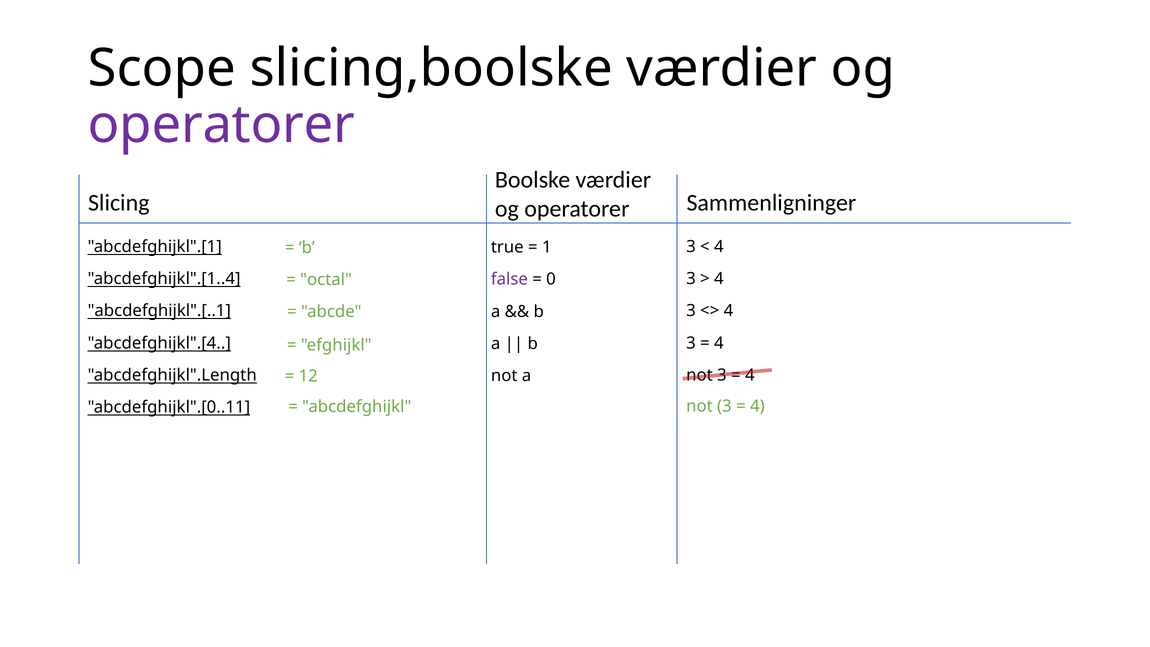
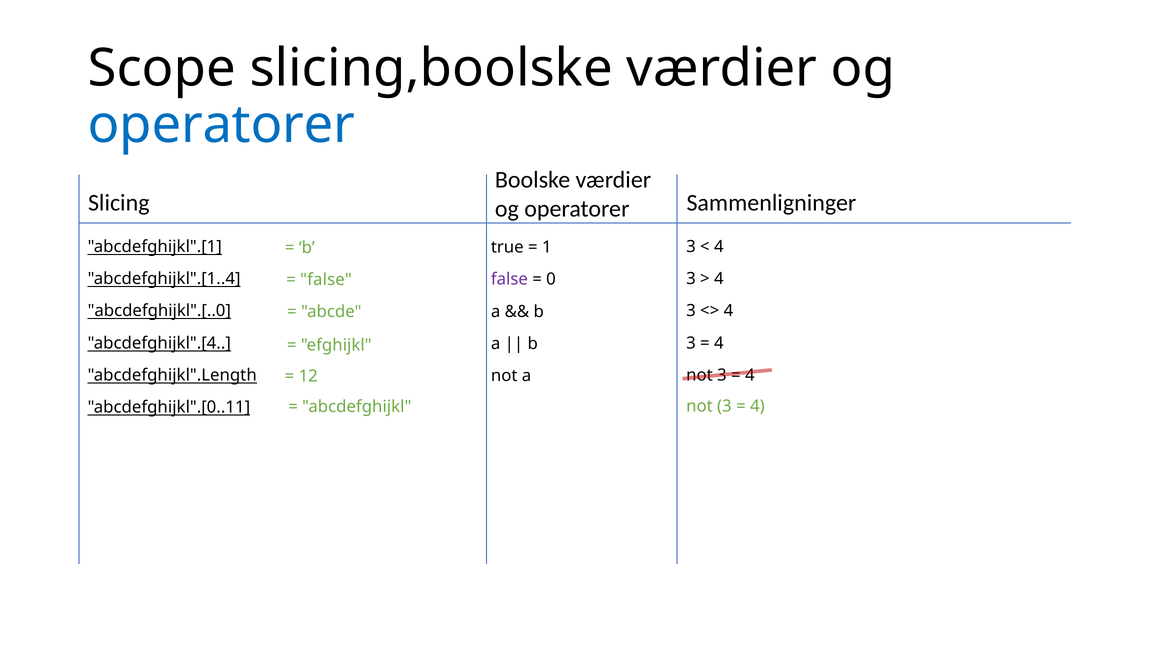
operatorer colour: purple -> blue (221, 125)
octal: octal -> false (326, 280)
abcdefghijkl".[..1: abcdefghijkl".[..1 -> abcdefghijkl".[..0 (159, 311)
